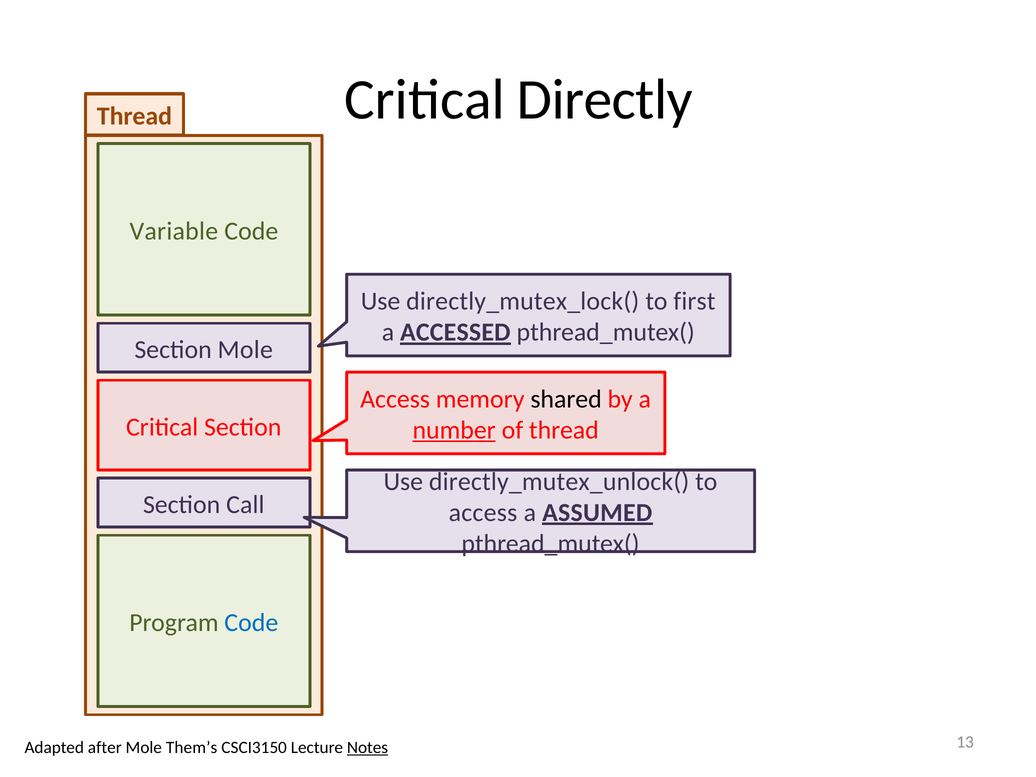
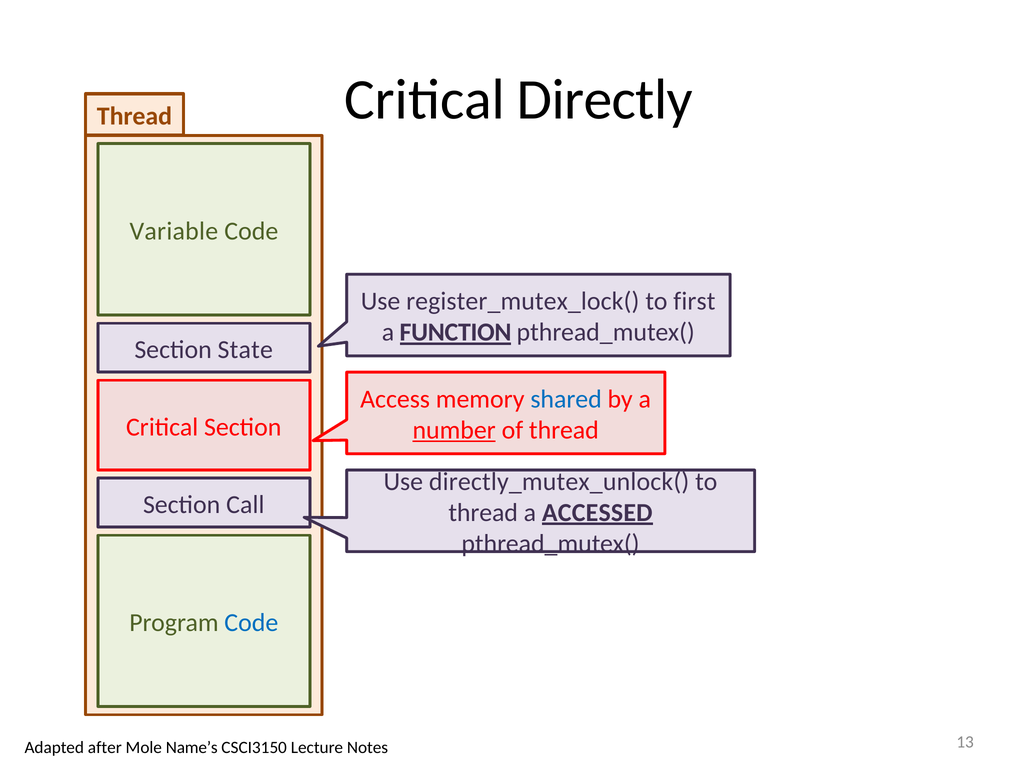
directly_mutex_lock(: directly_mutex_lock( -> register_mutex_lock( (523, 301)
ACCESSED: ACCESSED -> FUNCTION (456, 332)
Section Mole: Mole -> State (245, 349)
shared colour: black -> blue (566, 399)
access: access -> thread (483, 513)
ASSUMED: ASSUMED -> ACCESSED (597, 513)
Them’s: Them’s -> Name’s (192, 748)
Notes underline: present -> none (368, 748)
